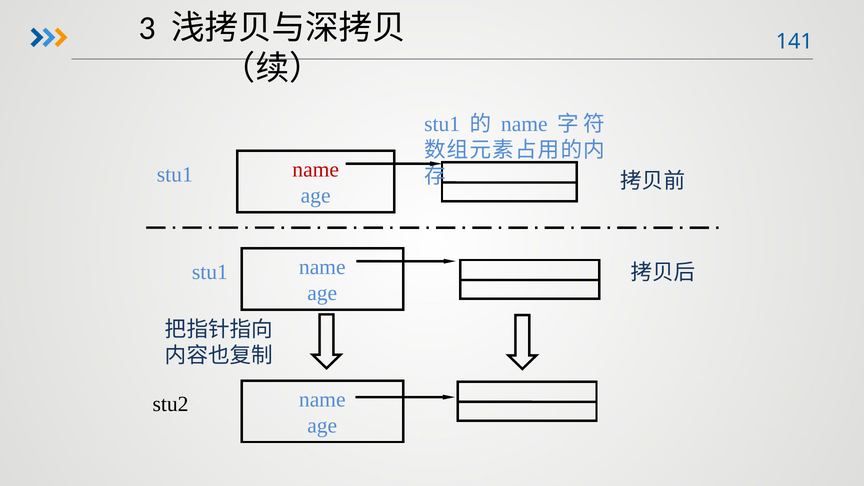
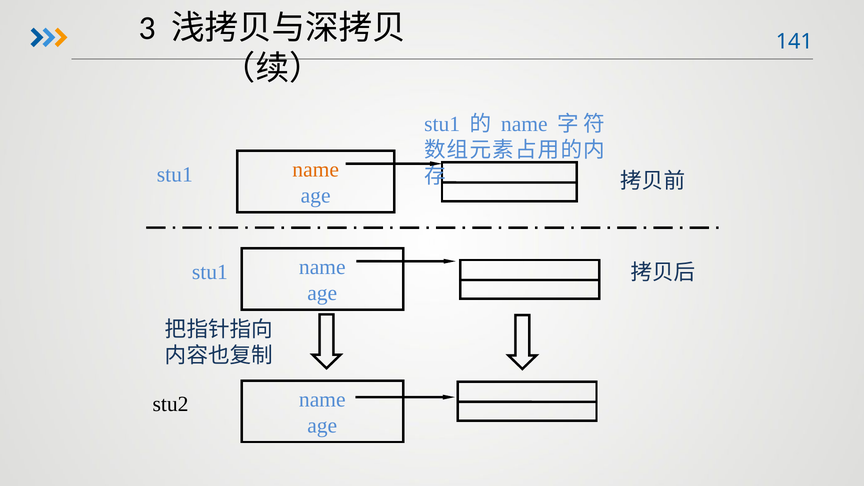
name colour: red -> orange (316, 170)
